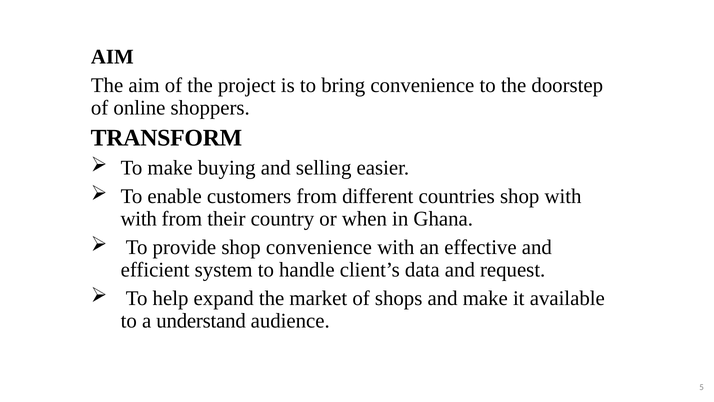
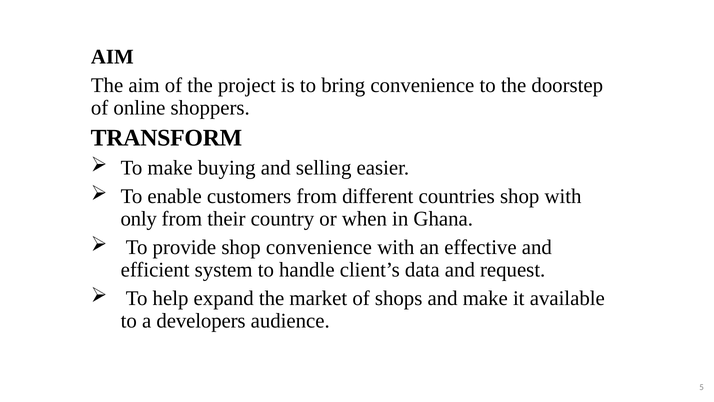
with: with -> only (139, 219)
understand: understand -> developers (201, 321)
